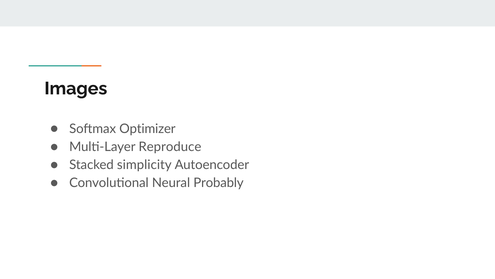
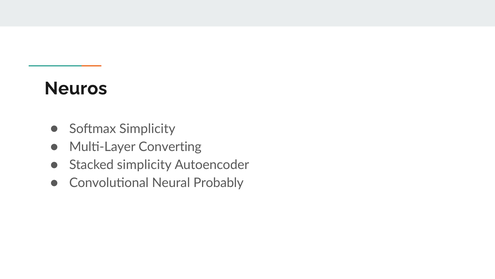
Images: Images -> Neuros (76, 88)
Softmax Optimizer: Optimizer -> Simplicity (147, 129)
Reproduce: Reproduce -> Converting (170, 147)
